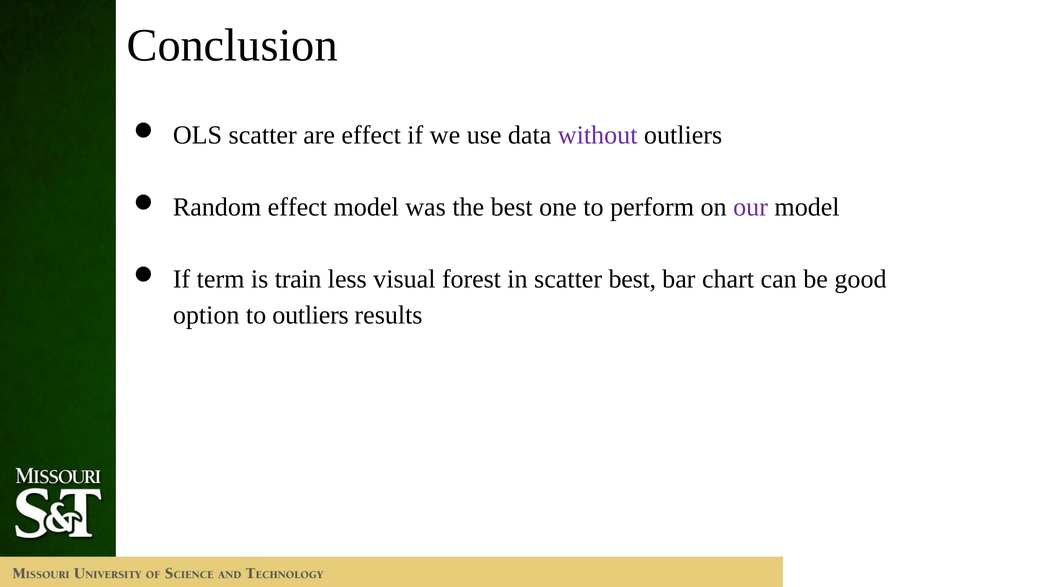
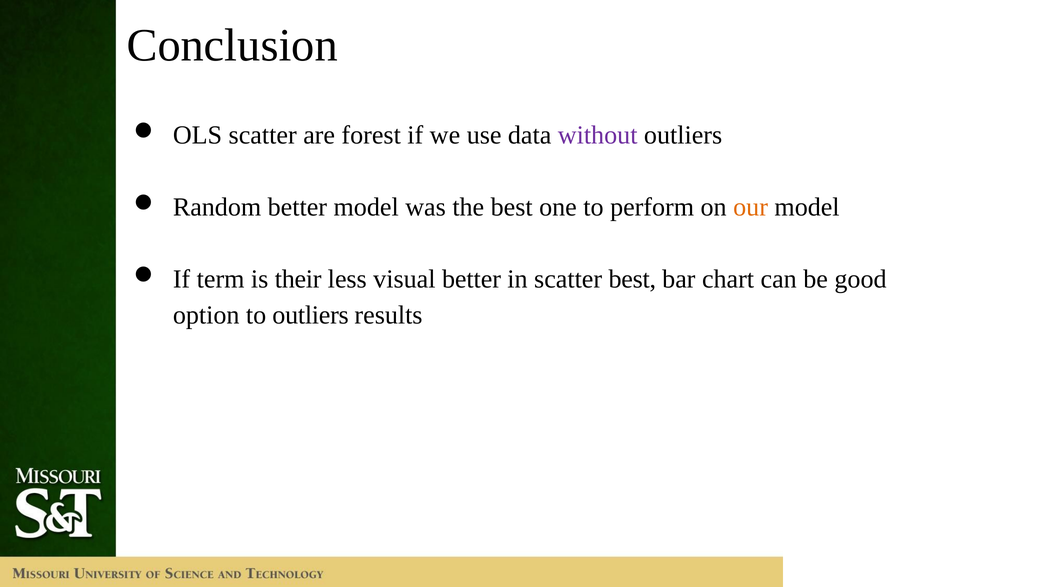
are effect: effect -> forest (371, 135)
Random effect: effect -> better (297, 207)
our colour: purple -> orange (751, 207)
train: train -> their (298, 279)
visual forest: forest -> better (471, 279)
